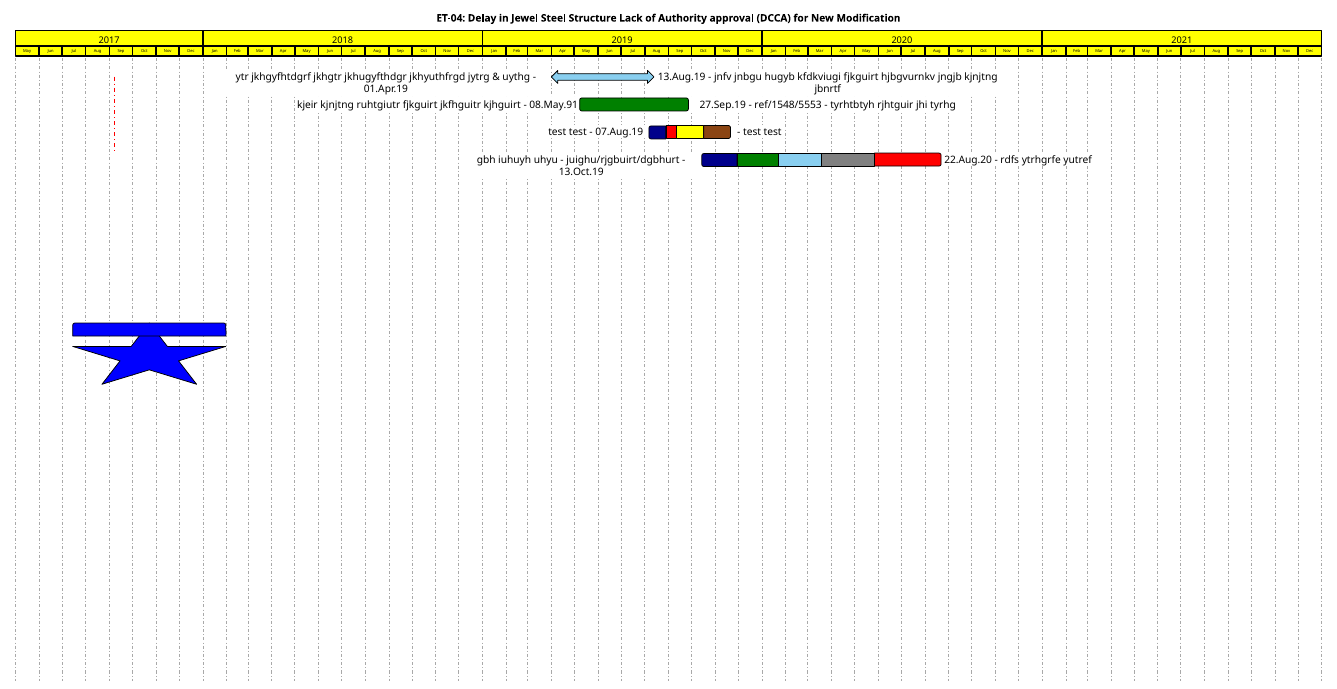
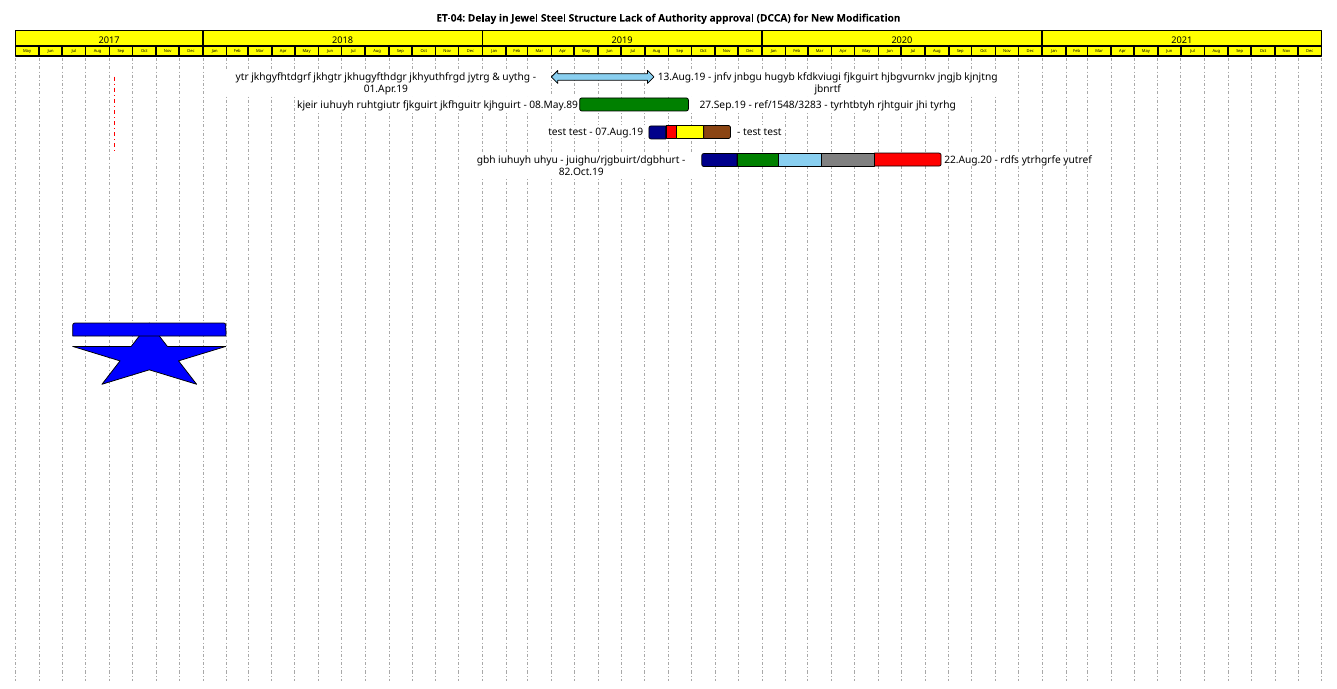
kjeir kjnjtng: kjnjtng -> iuhuyh (337, 105)
08.May.91: 08.May.91 -> 08.May.89 (554, 105)
ref/1548/5553: ref/1548/5553 -> ref/1548/3283 (788, 105)
13.Oct.19: 13.Oct.19 -> 82.Oct.19 (581, 172)
